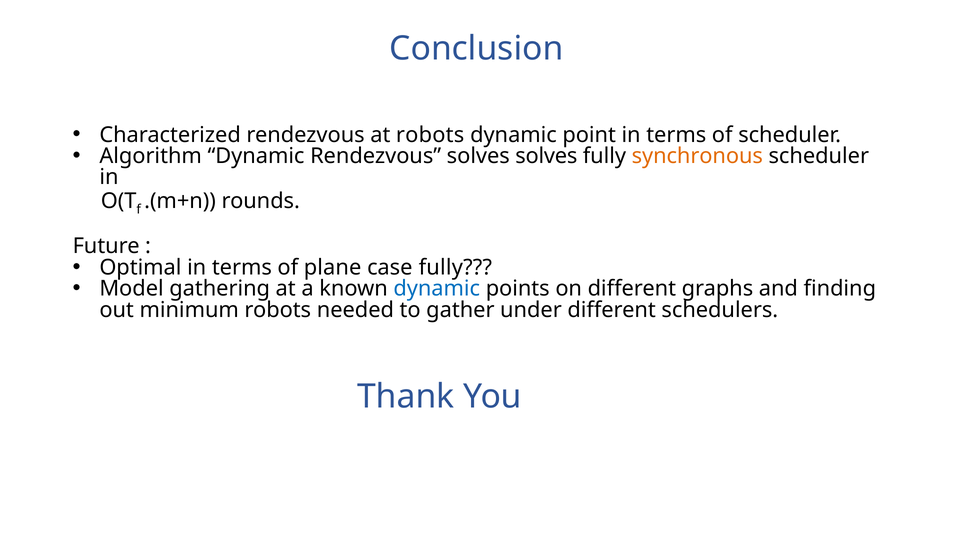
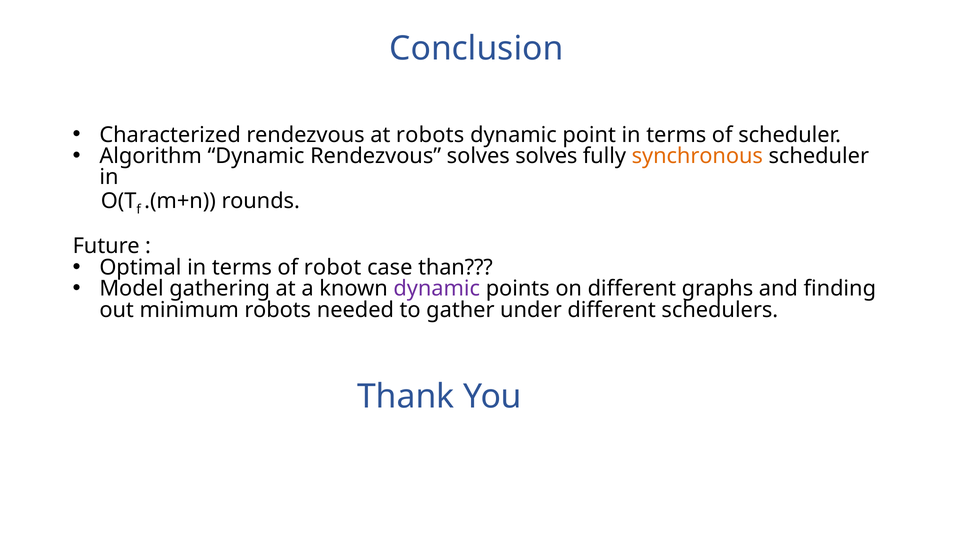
plane: plane -> robot (333, 268)
case fully: fully -> than (455, 268)
dynamic colour: blue -> purple (437, 289)
